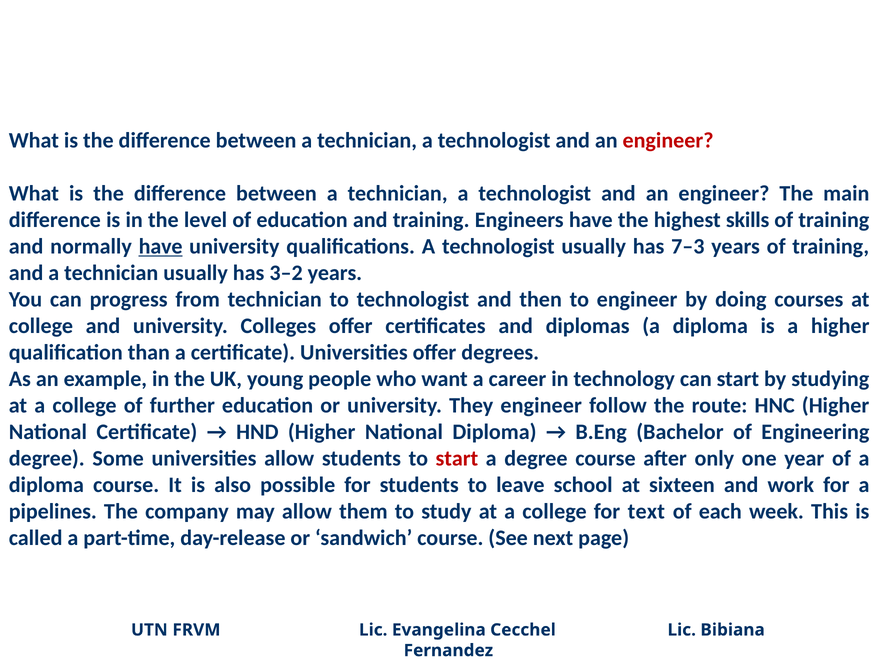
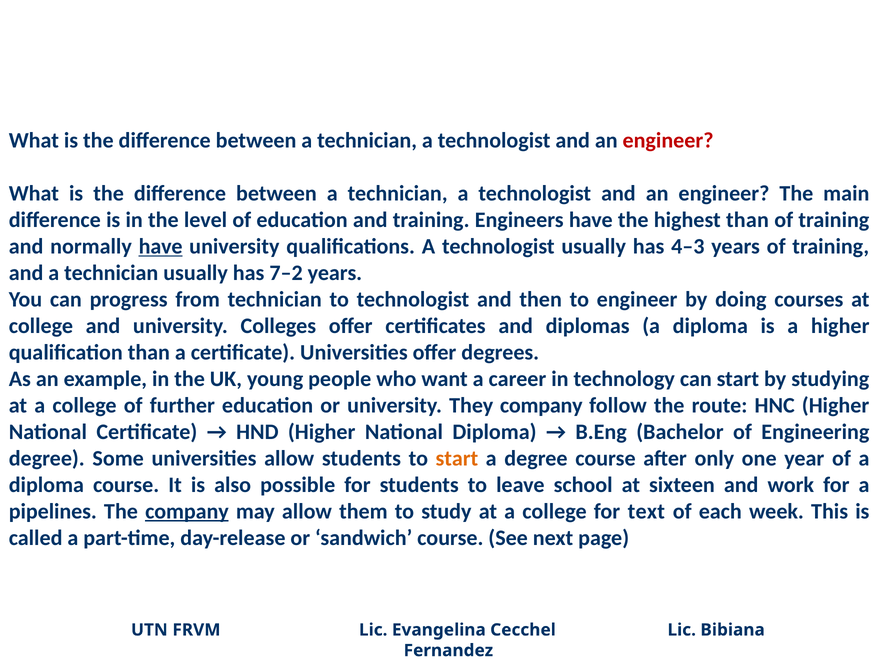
highest skills: skills -> than (747, 220)
7–3: 7–3 -> 4–3 (688, 247)
3–2: 3–2 -> 7–2 (286, 273)
They engineer: engineer -> company (541, 406)
start colour: red -> orange (457, 458)
company underline: none -> present (187, 511)
